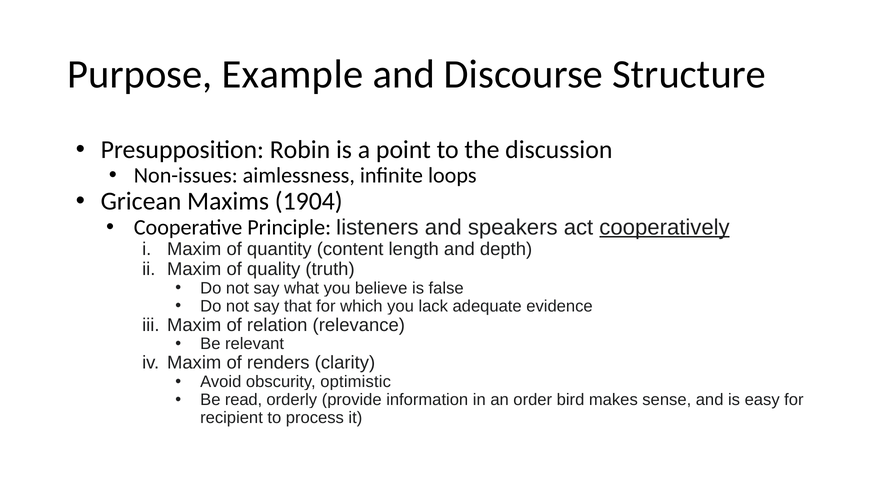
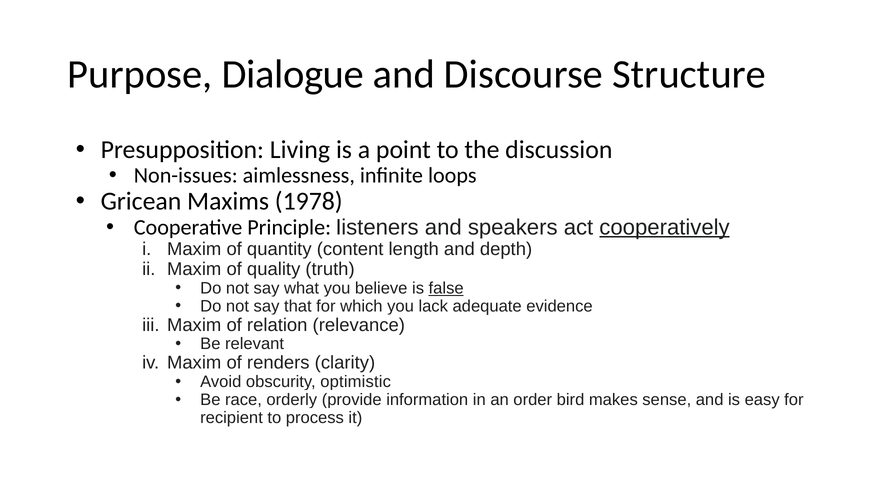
Example: Example -> Dialogue (293, 74)
Robin: Robin -> Living (300, 150)
1904: 1904 -> 1978 (309, 201)
false underline: none -> present (446, 288)
read: read -> race (243, 400)
